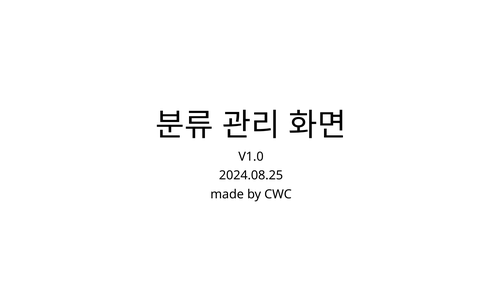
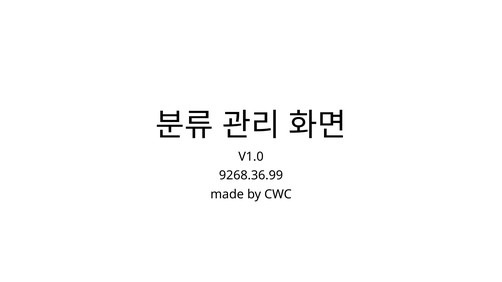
2024.08.25: 2024.08.25 -> 9268.36.99 (251, 176)
